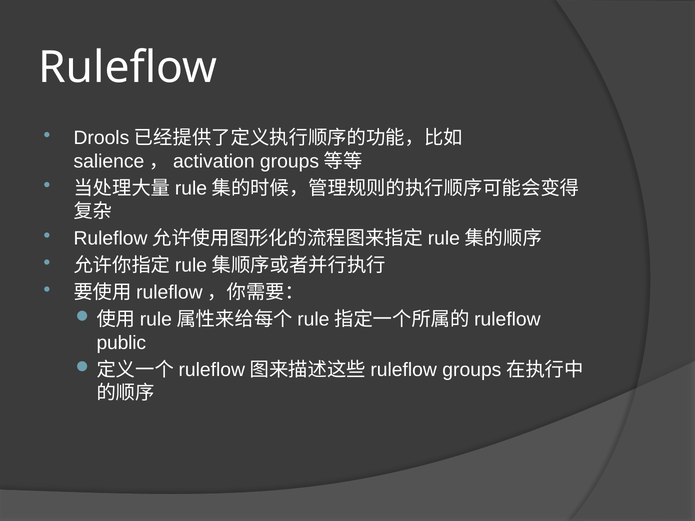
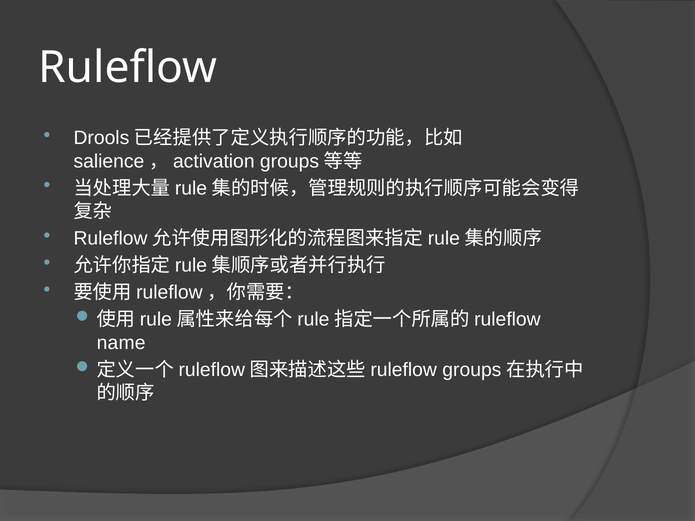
public: public -> name (121, 343)
